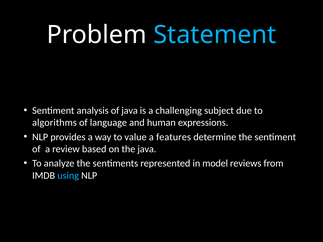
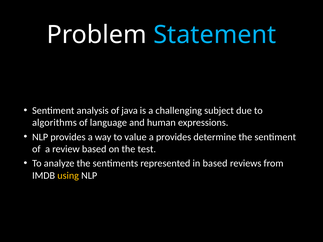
a features: features -> provides (174, 137)
the java: java -> test (147, 149)
in model: model -> based (215, 164)
using colour: light blue -> yellow (68, 176)
